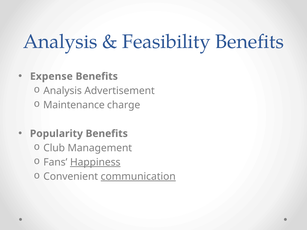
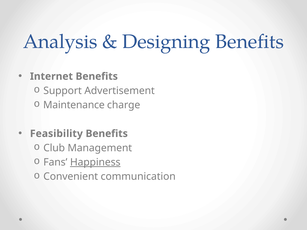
Feasibility: Feasibility -> Designing (166, 42)
Expense: Expense -> Internet (51, 76)
Analysis: Analysis -> Support (63, 91)
Popularity: Popularity -> Feasibility (56, 134)
communication underline: present -> none (138, 177)
